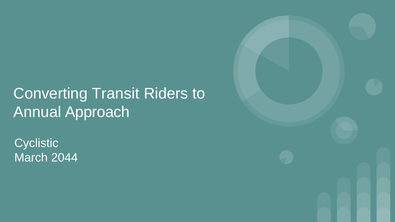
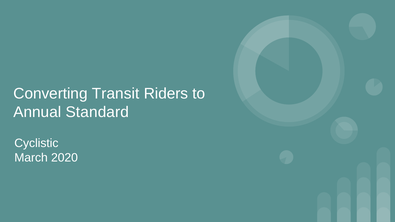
Approach: Approach -> Standard (97, 112)
2044: 2044 -> 2020 (64, 158)
